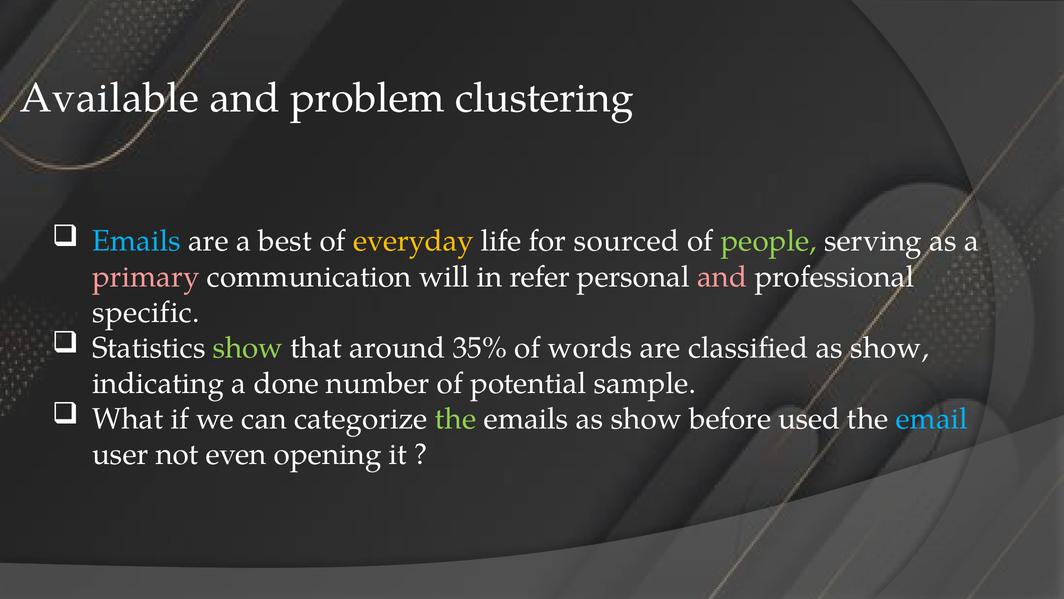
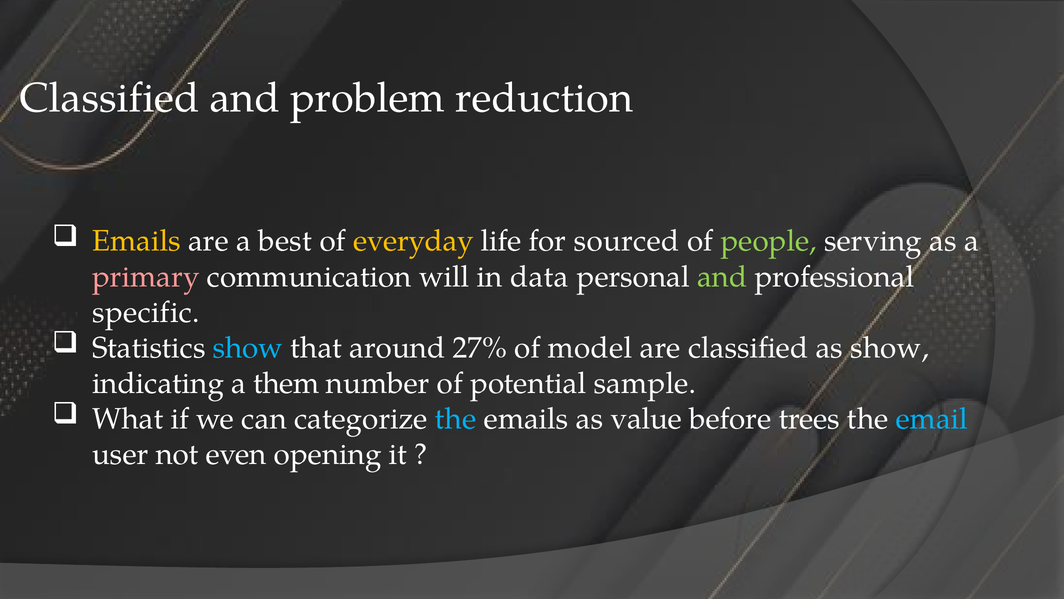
Available: Available -> Classified (110, 98)
clustering: clustering -> reduction (544, 98)
Emails colour: light blue -> yellow (136, 241)
refer: refer -> data (539, 277)
and colour: pink -> light green (722, 277)
show colour: light green -> light blue (248, 347)
35%: 35% -> 27% (480, 347)
words: words -> model (590, 347)
done: done -> them (286, 383)
the colour: light green -> light blue (456, 418)
emails as show: show -> value (646, 418)
used: used -> trees (809, 418)
